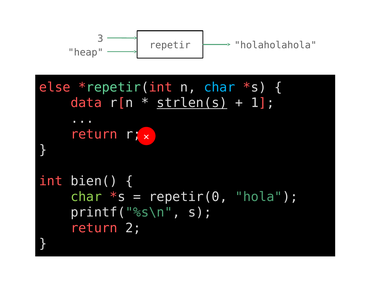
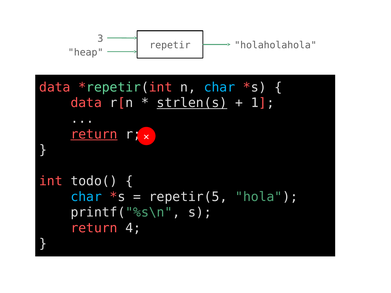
else: else -> data (55, 87)
return underline: none -> present (94, 134)
bien(: bien( -> todo( (94, 181)
char colour: light green -> light blue (86, 197)
repetir(0: repetir(0 -> repetir(5 (188, 197)
2: 2 -> 4 (133, 228)
